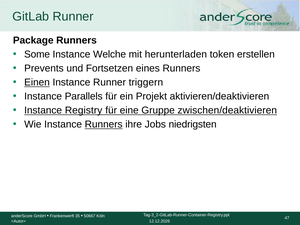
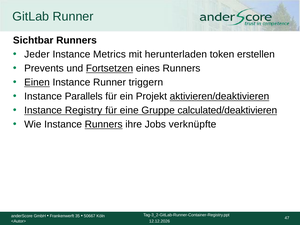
Package: Package -> Sichtbar (33, 40)
Some: Some -> Jeder (37, 54)
Welche: Welche -> Metrics (109, 54)
Fortsetzen underline: none -> present (110, 68)
aktivieren/deaktivieren underline: none -> present (219, 96)
zwischen/deaktivieren: zwischen/deaktivieren -> calculated/deaktivieren (227, 110)
niedrigsten: niedrigsten -> verknüpfte (193, 124)
